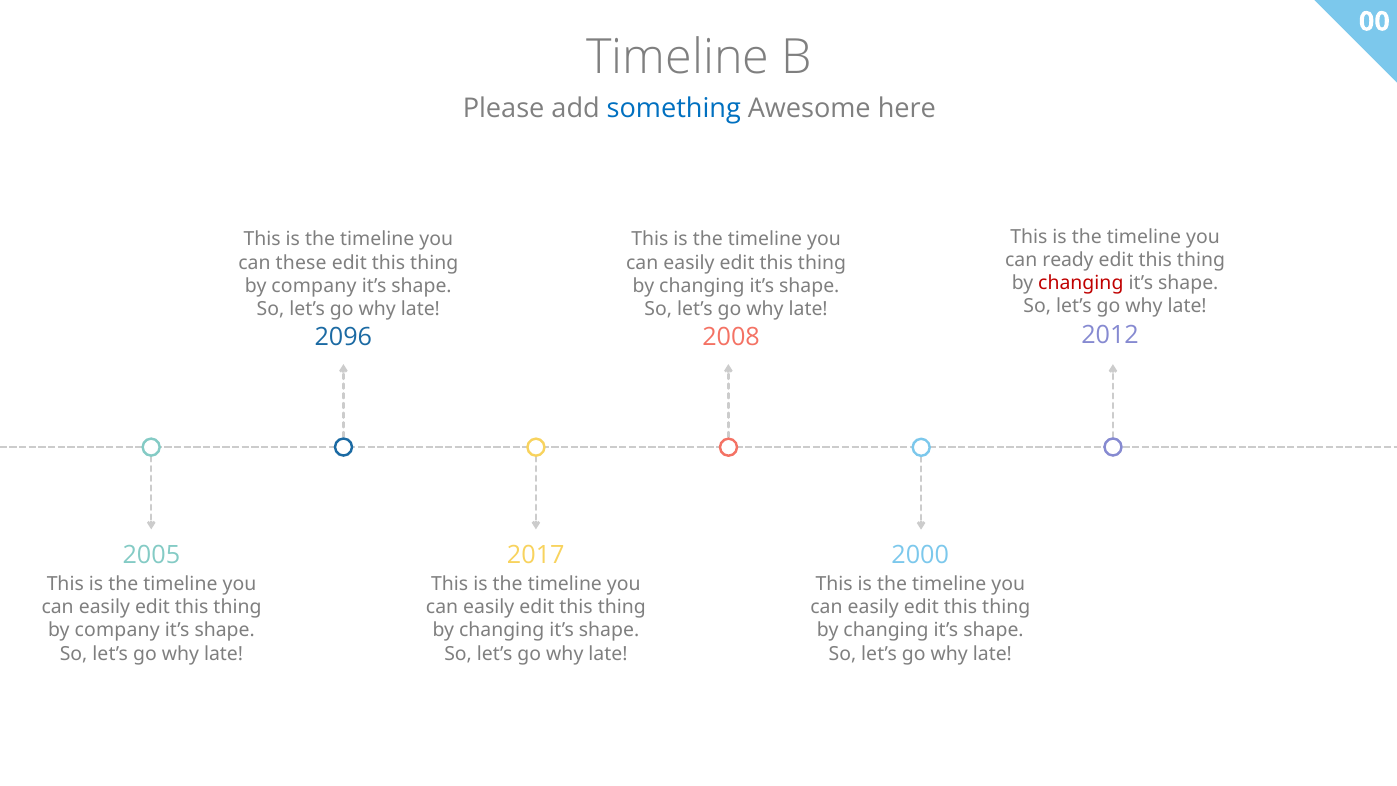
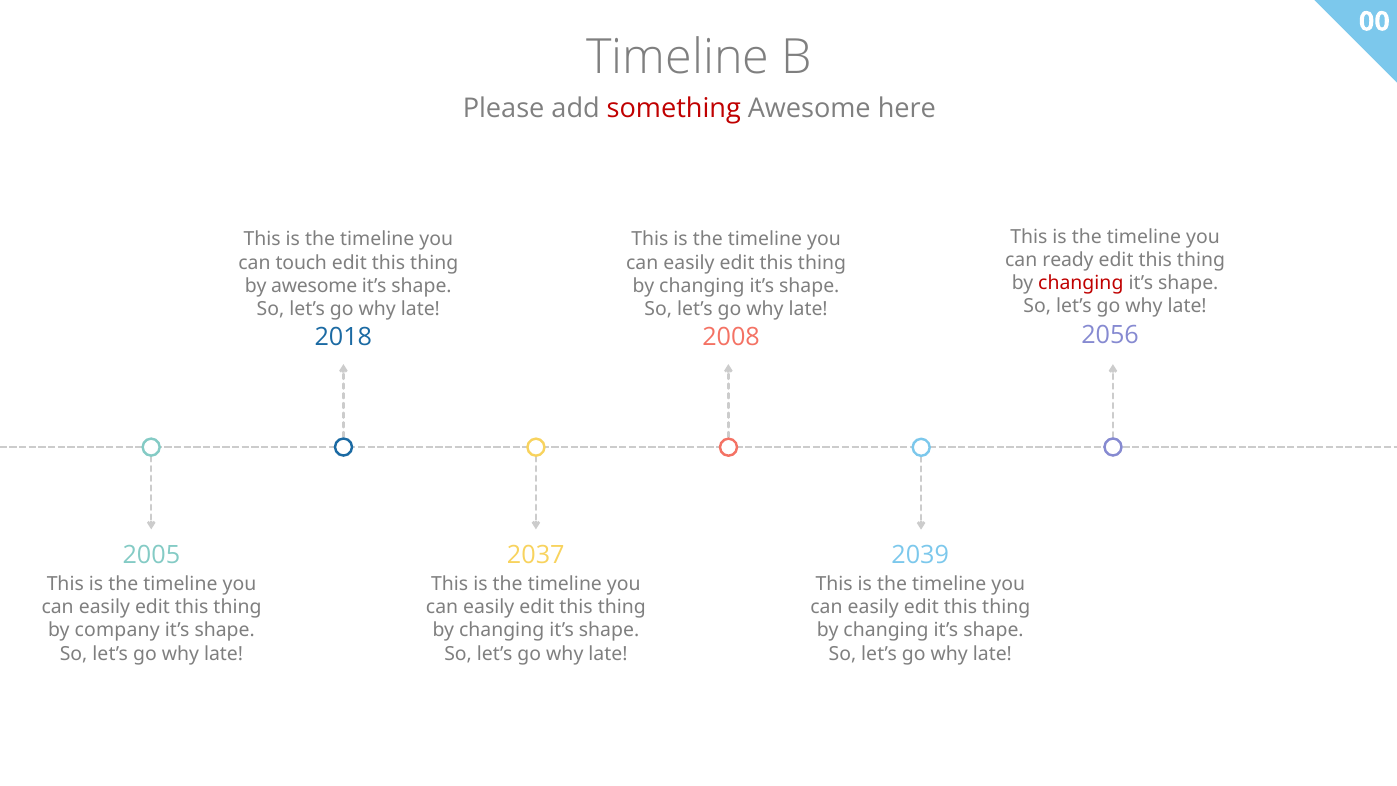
something colour: blue -> red (674, 109)
these: these -> touch (301, 263)
company: company -> awesome (314, 286)
2012: 2012 -> 2056 (1110, 335)
2096: 2096 -> 2018 (343, 338)
2017: 2017 -> 2037 (536, 555)
2000: 2000 -> 2039 (920, 555)
